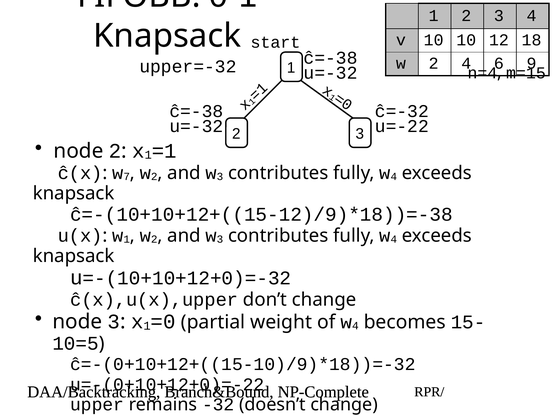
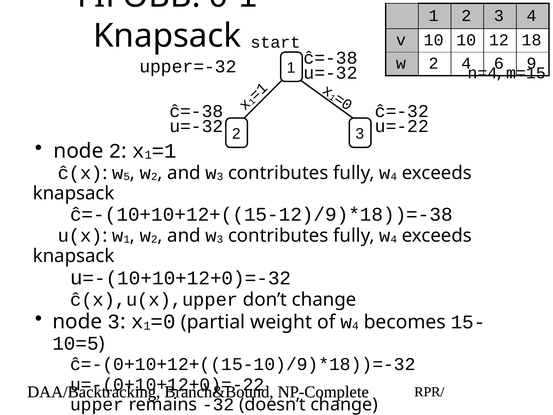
7: 7 -> 5 (127, 176)
